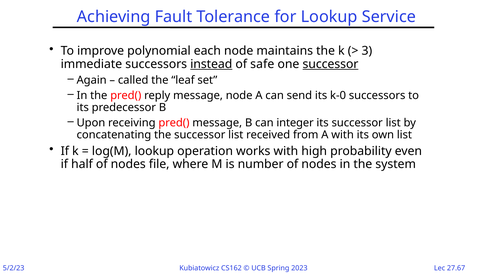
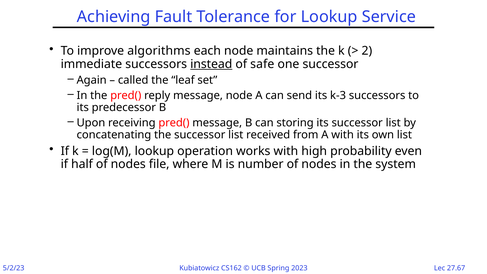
polynomial: polynomial -> algorithms (159, 51)
3: 3 -> 2 (367, 51)
successor underline: present -> none (330, 64)
k-0: k-0 -> k-3 (338, 95)
integer: integer -> storing (295, 123)
